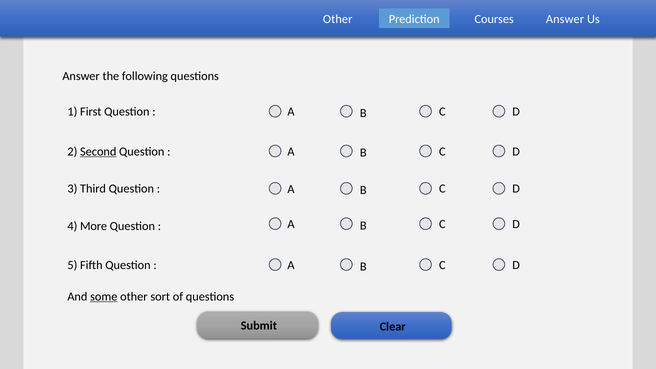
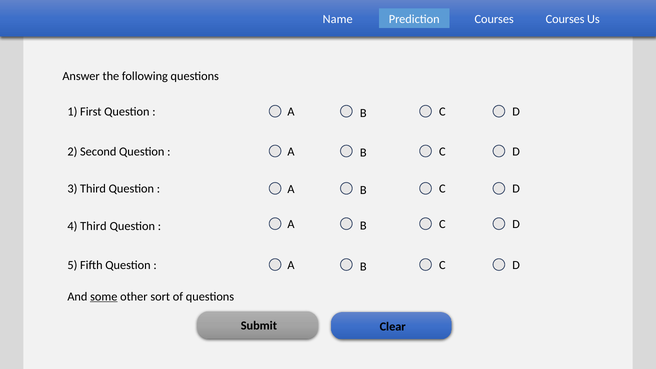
Other: Other -> Name (338, 19)
Courses Answer: Answer -> Courses (565, 19)
Second underline: present -> none (98, 152)
4 More: More -> Third (93, 226)
